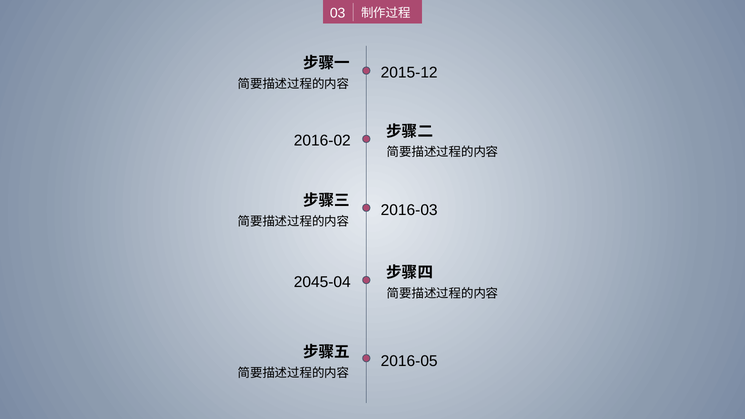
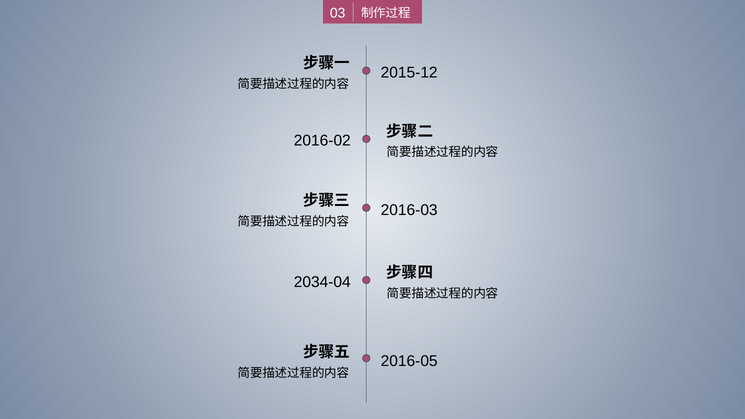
2045-04: 2045-04 -> 2034-04 (322, 282)
